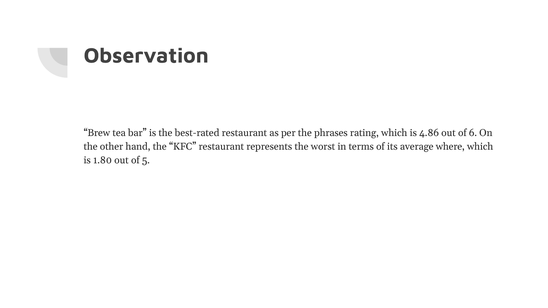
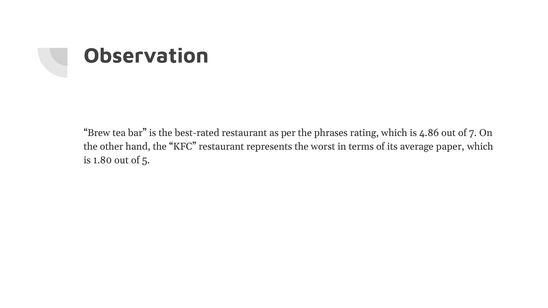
6: 6 -> 7 (473, 133)
where: where -> paper (450, 147)
